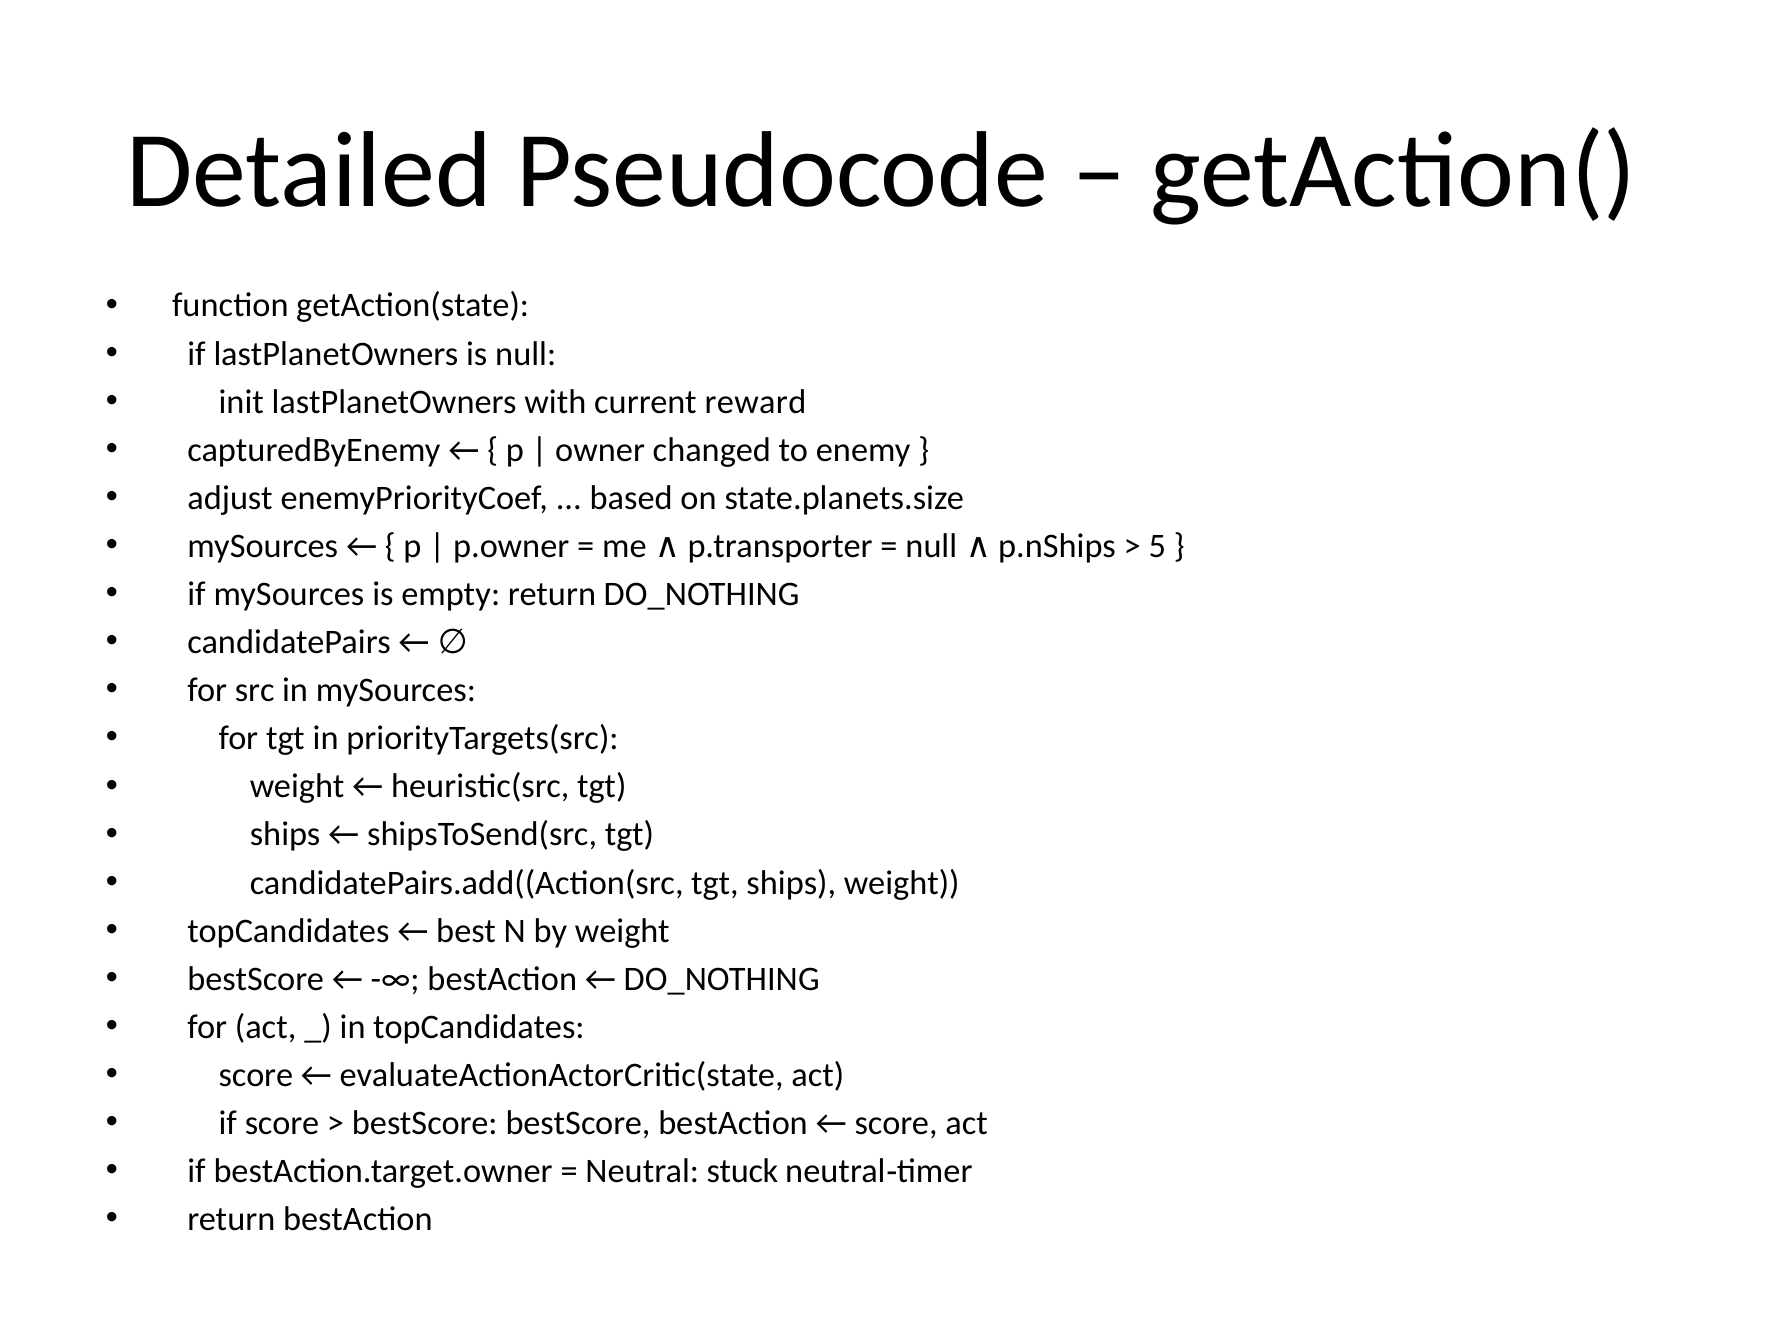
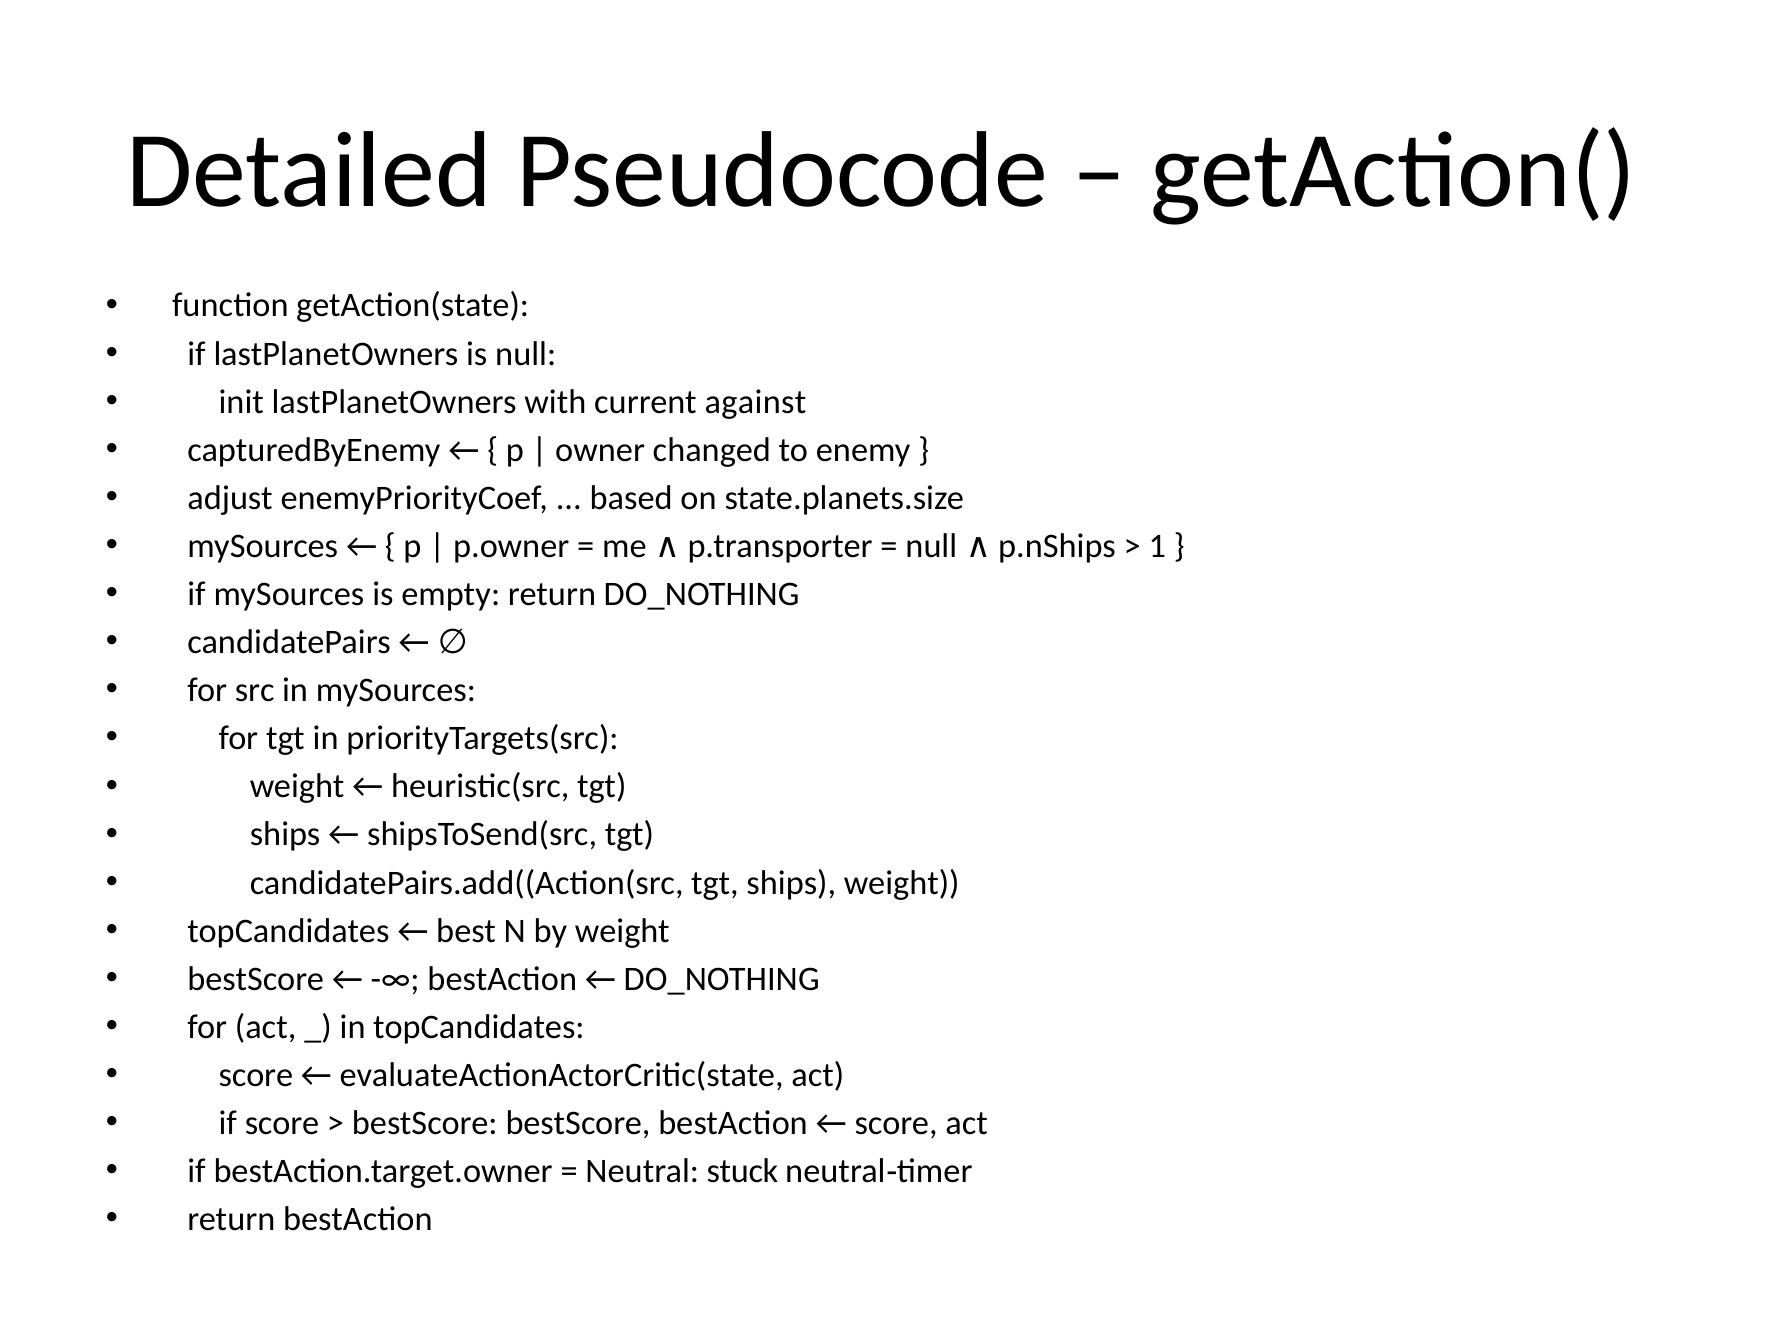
reward: reward -> against (755, 402)
5: 5 -> 1 (1157, 546)
